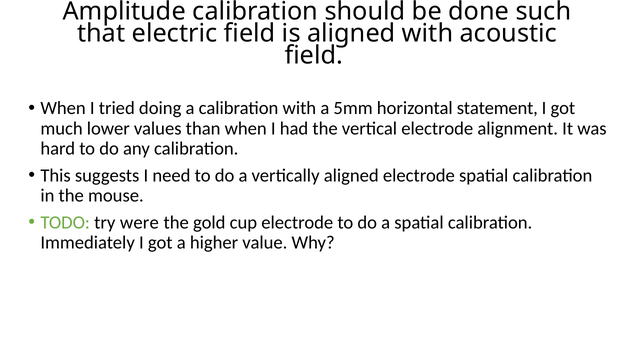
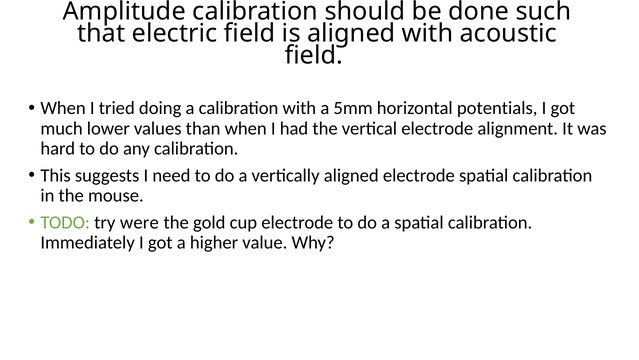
statement: statement -> potentials (497, 108)
